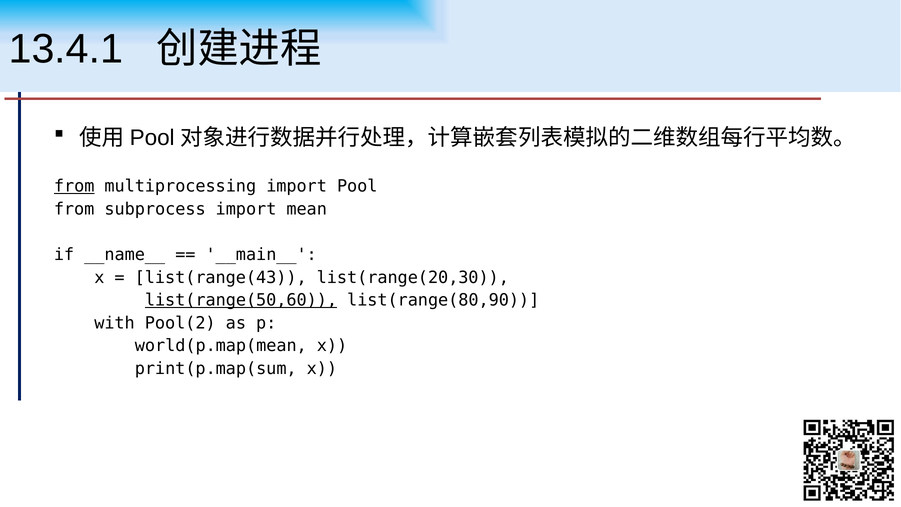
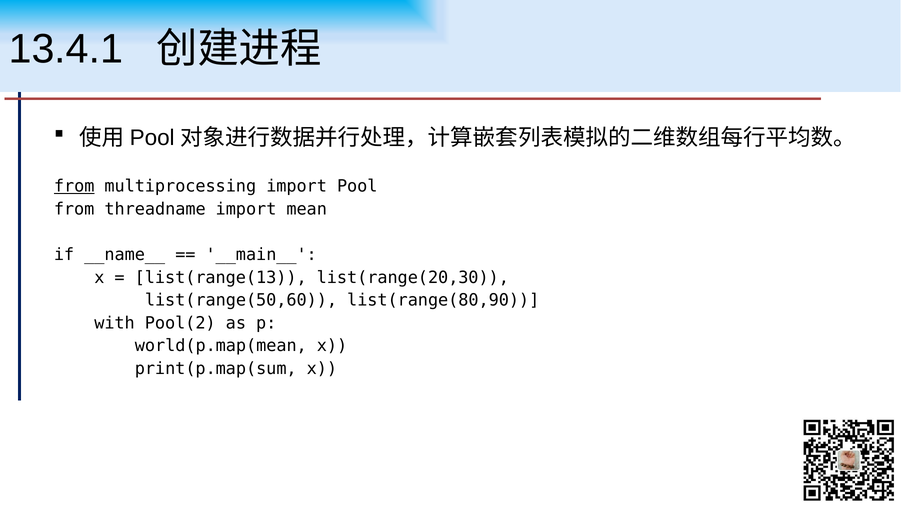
subprocess: subprocess -> threadname (155, 209)
list(range(43: list(range(43 -> list(range(13 (221, 277)
list(range(50,60 underline: present -> none (241, 300)
